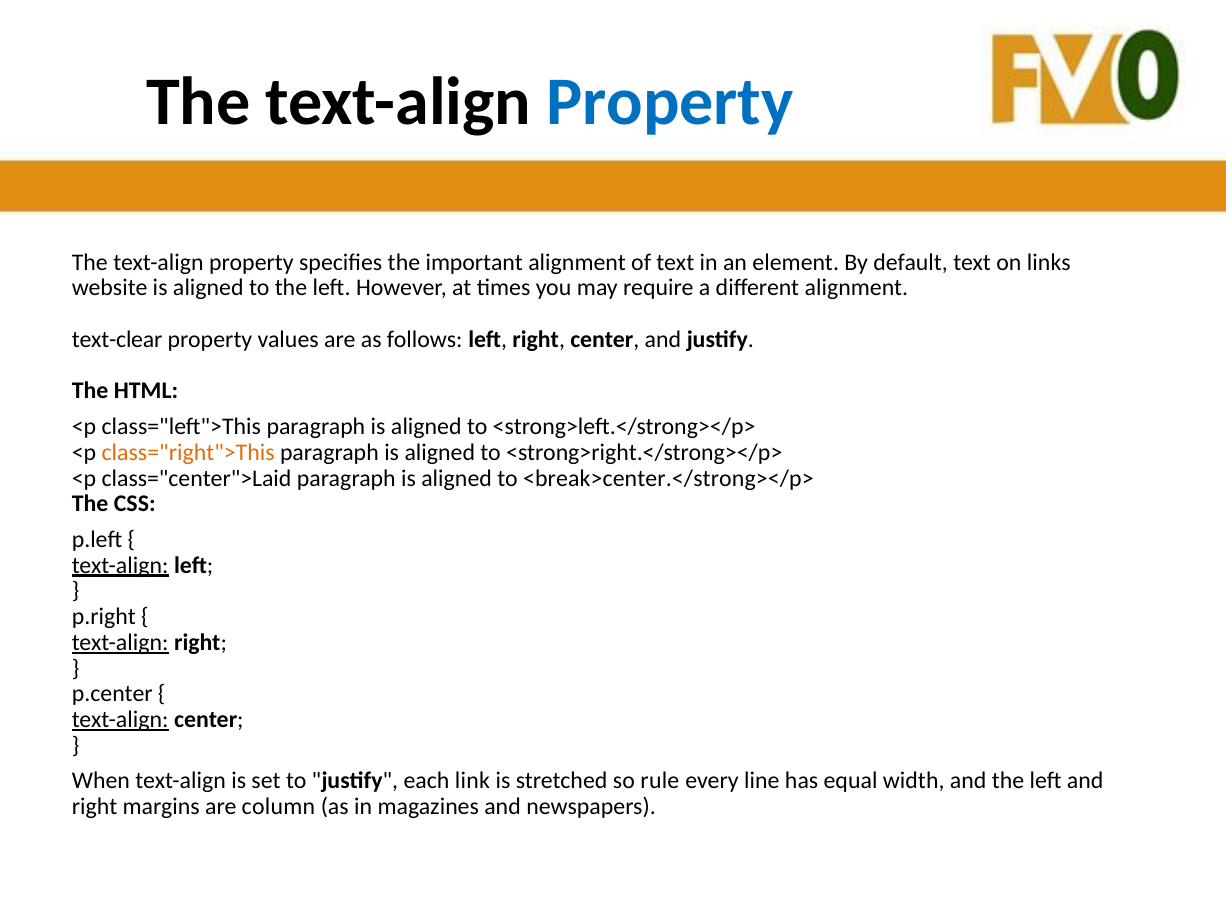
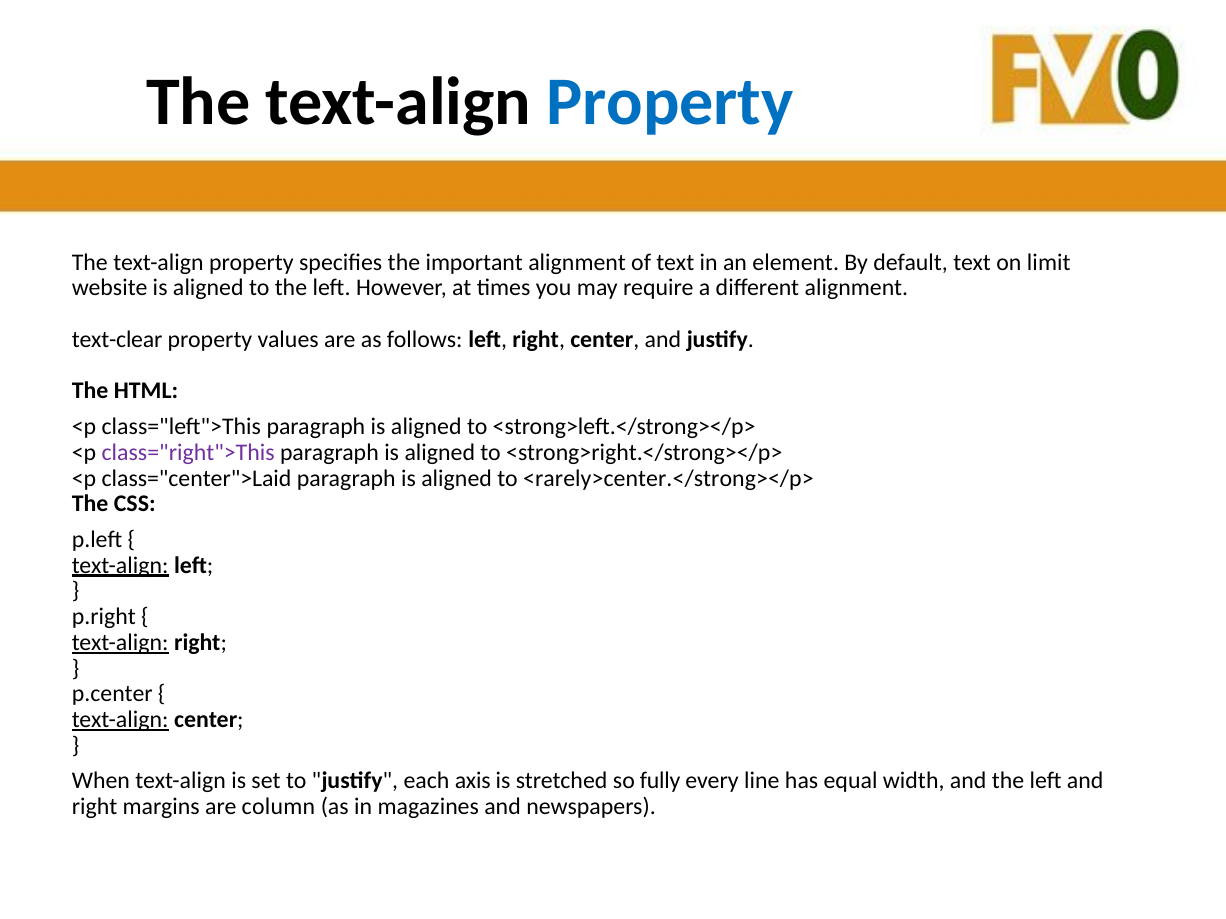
links: links -> limit (1049, 262)
class="right">This colour: orange -> purple (188, 453)
<break>center.</strong></p>: <break>center.</strong></p> -> <rarely>center.</strong></p> (668, 478)
link: link -> axis (473, 782)
rule: rule -> fully (660, 782)
